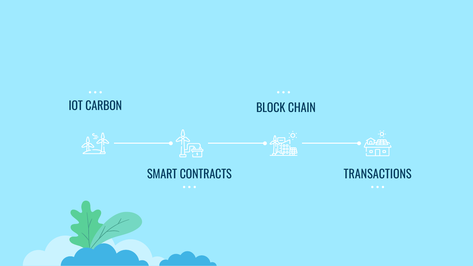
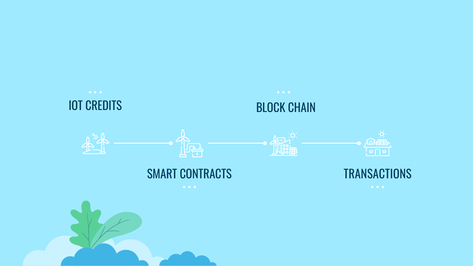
CARBON: CARBON -> CREDITS (104, 106)
